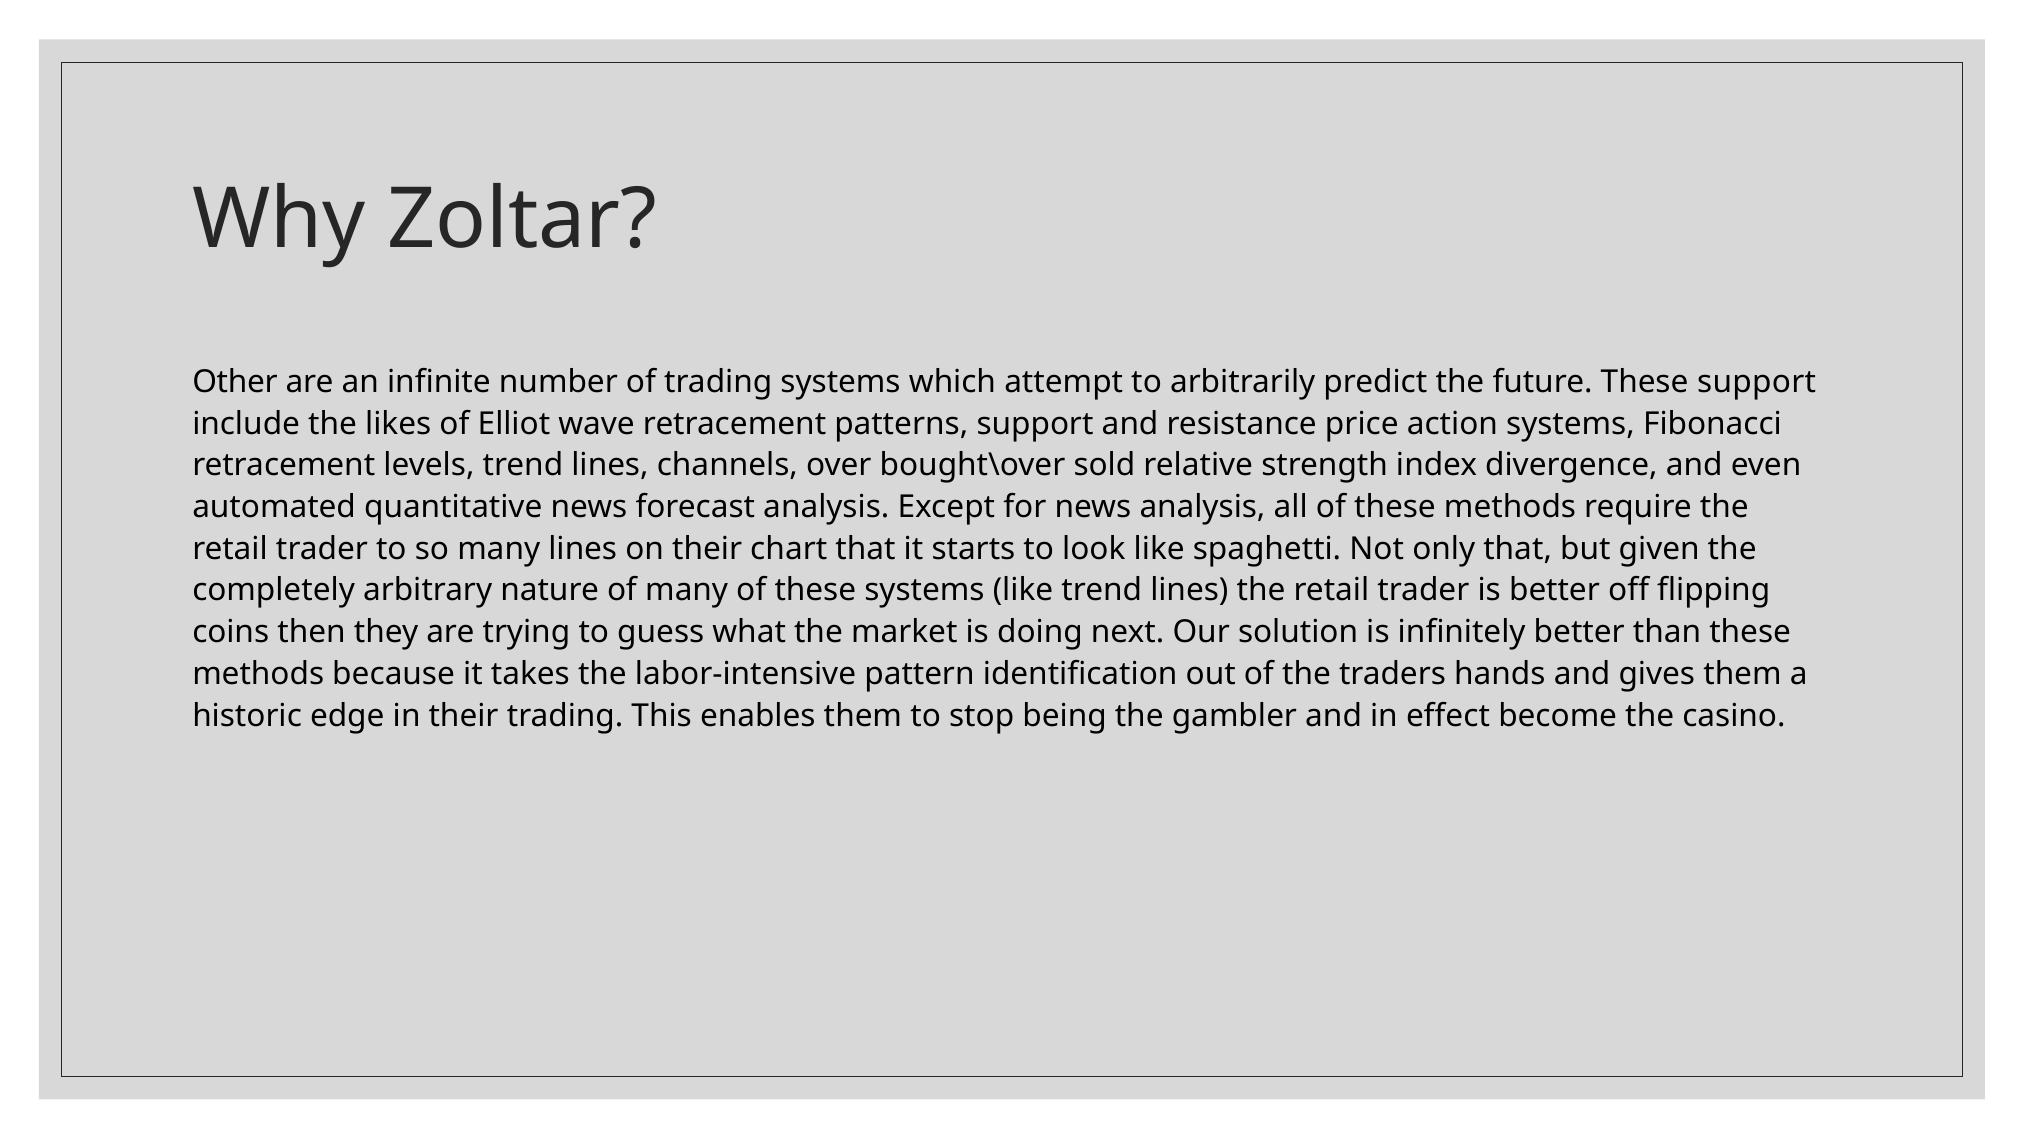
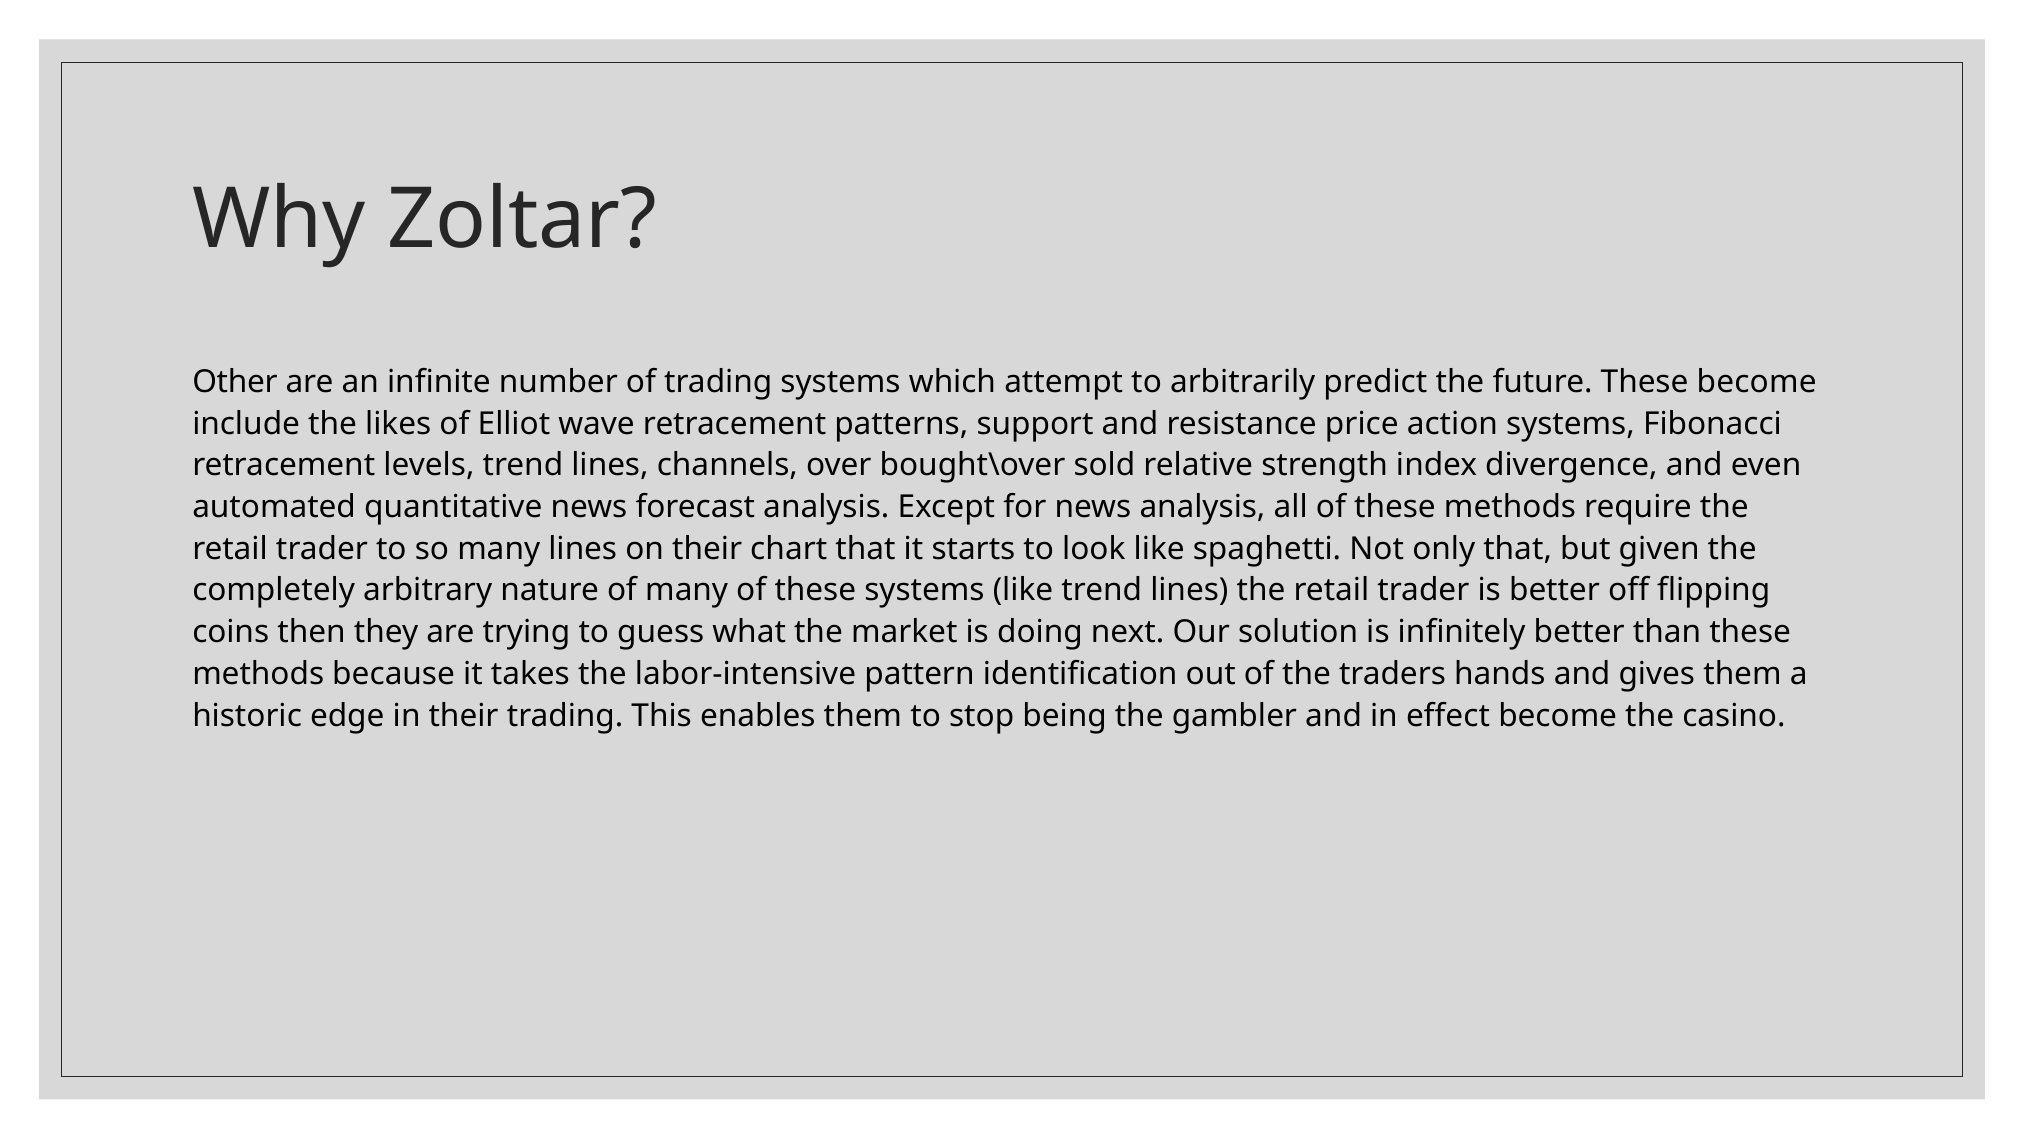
These support: support -> become (1757, 382)
